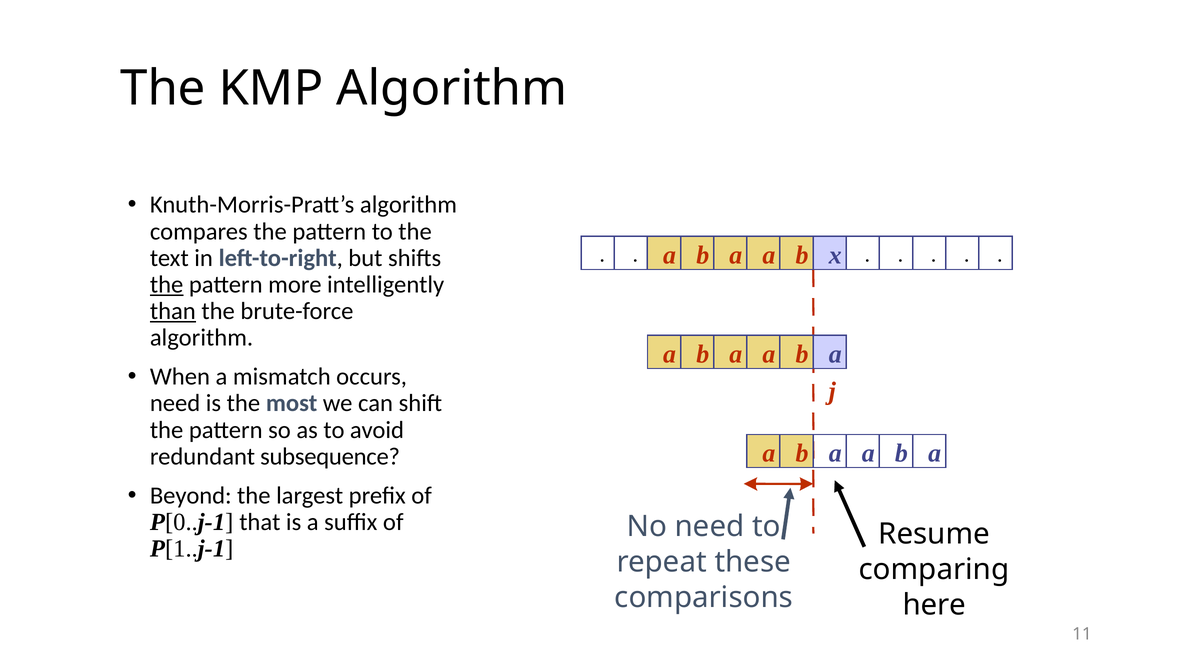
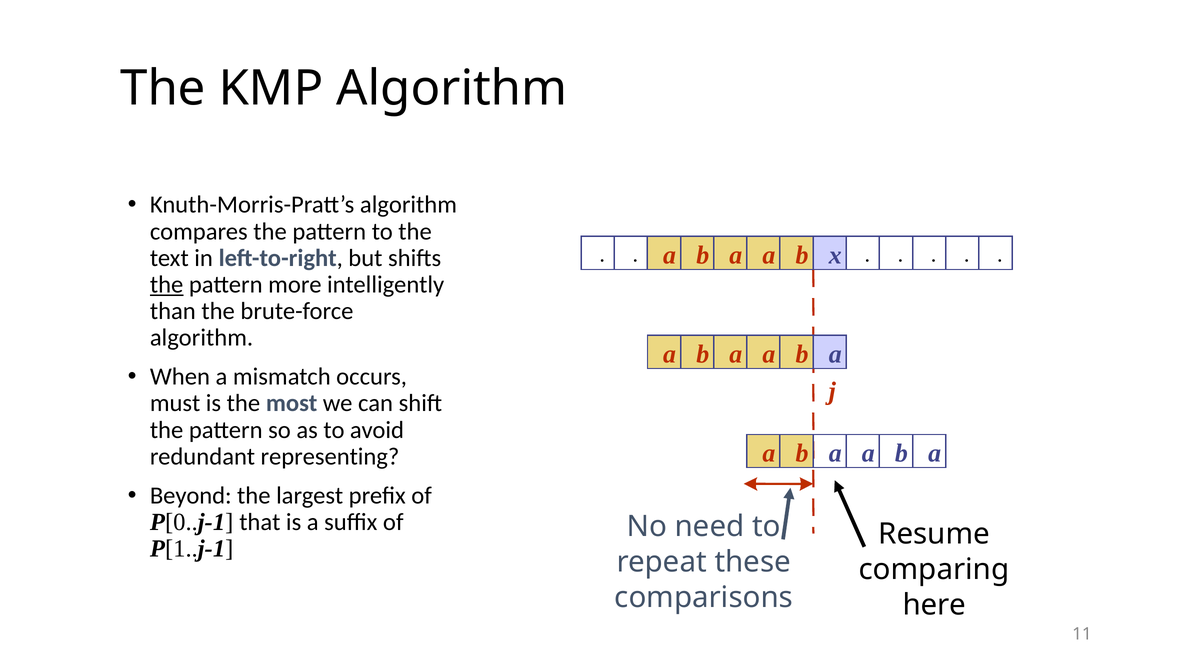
than underline: present -> none (173, 311)
need: need -> must (175, 403)
subsequence: subsequence -> representing (330, 456)
